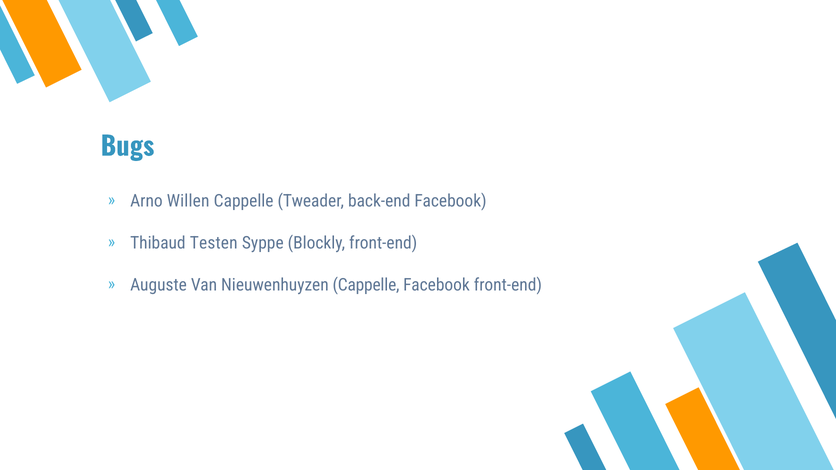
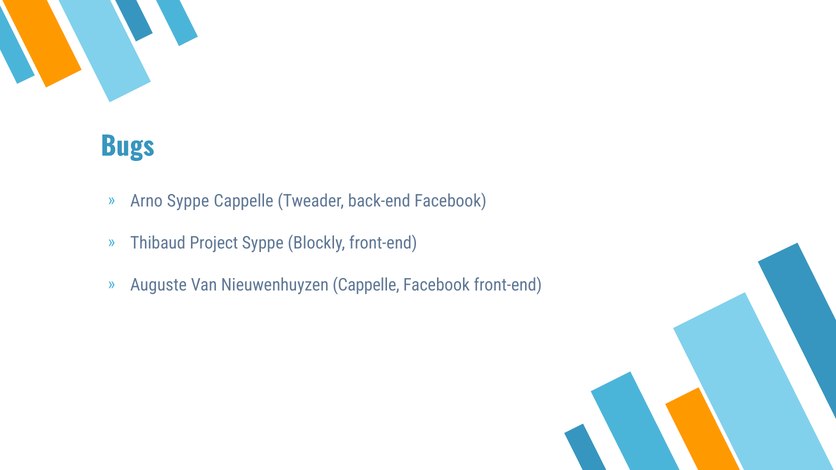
Arno Willen: Willen -> Syppe (188, 201)
Testen: Testen -> Project (214, 243)
